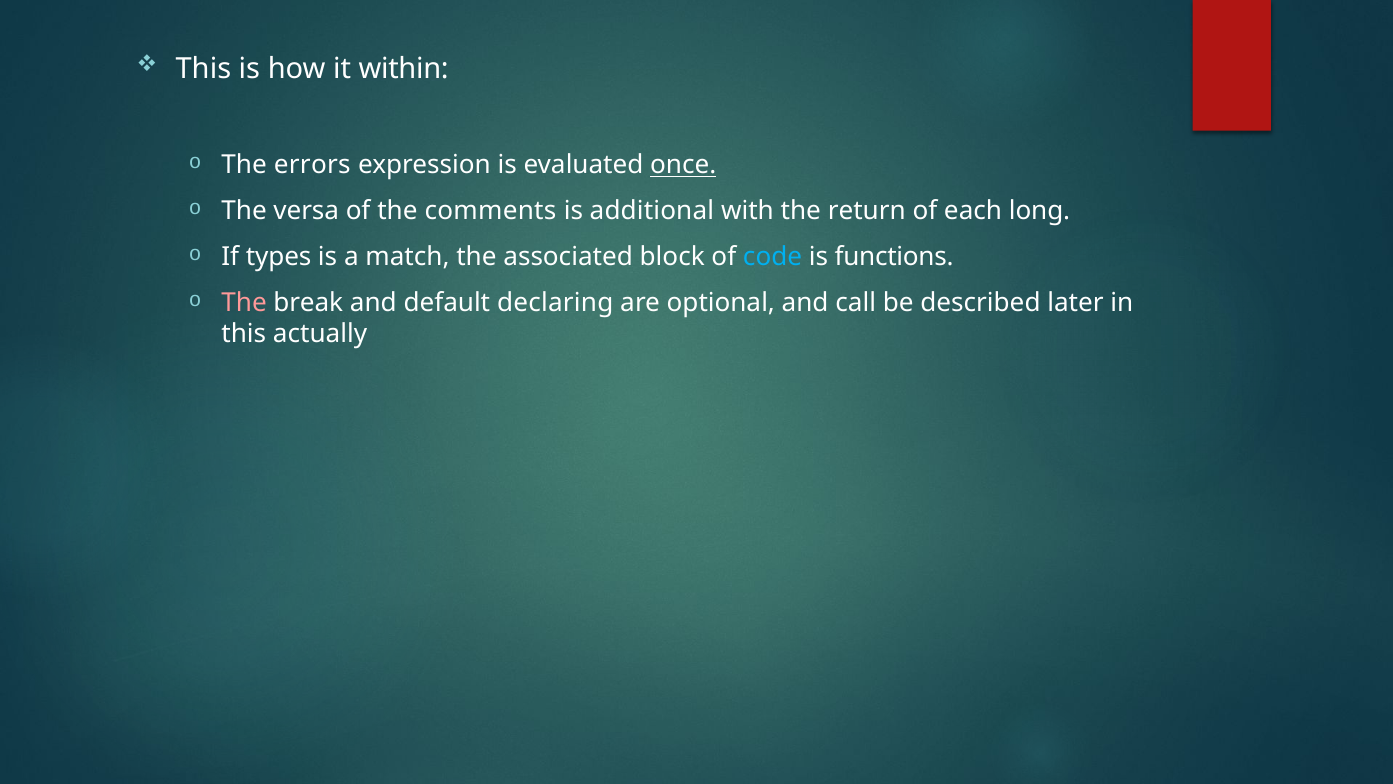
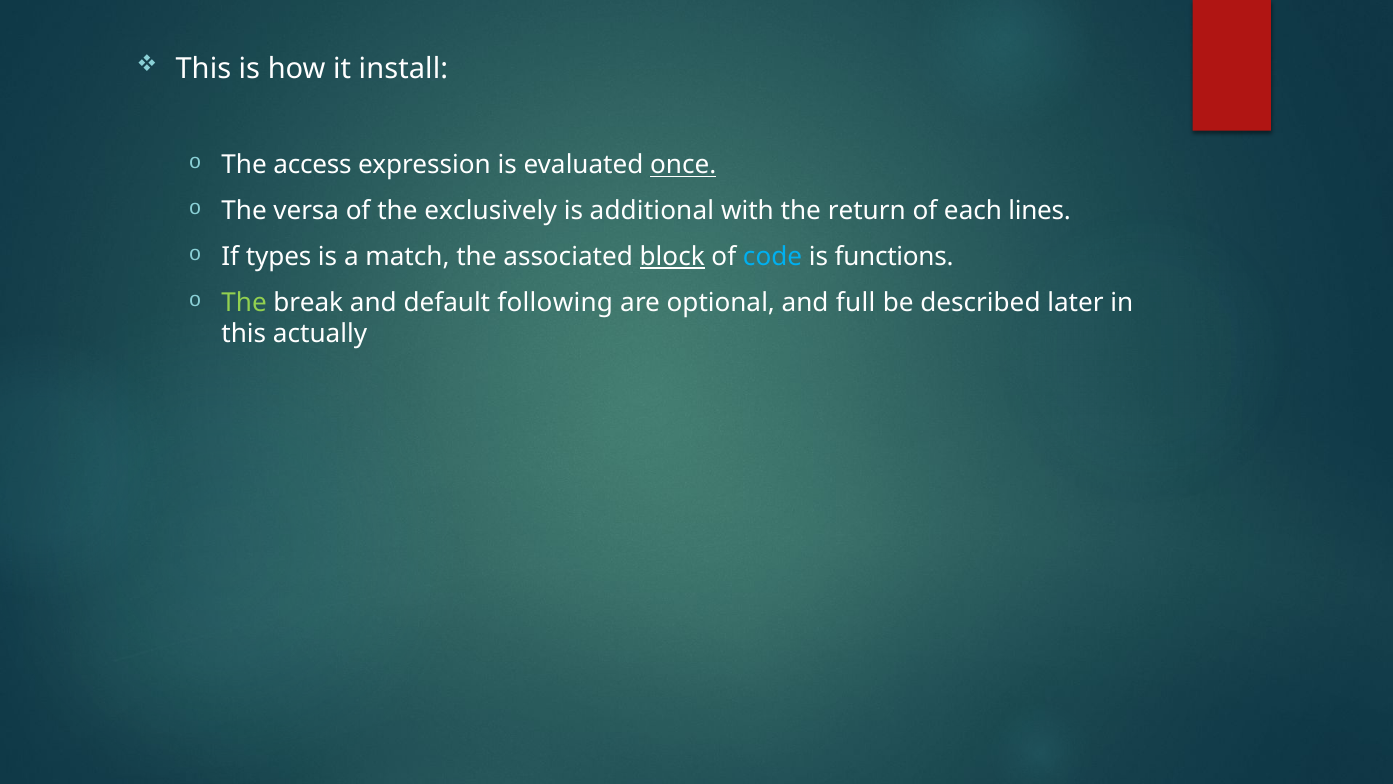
within: within -> install (403, 68)
errors: errors -> access (313, 165)
comments: comments -> exclusively (491, 211)
long: long -> lines (1040, 211)
block underline: none -> present (672, 257)
The colour: pink -> light green (244, 303)
declaring: declaring -> following (555, 303)
call: call -> full (856, 303)
